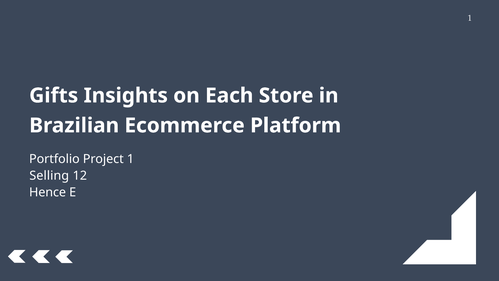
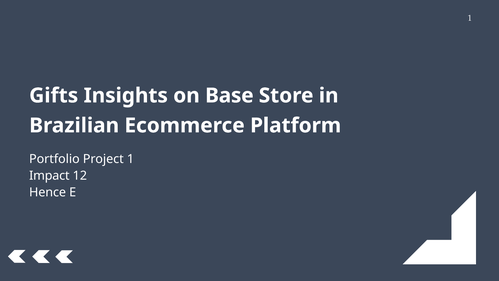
Each: Each -> Base (229, 96)
Selling: Selling -> Impact (49, 175)
